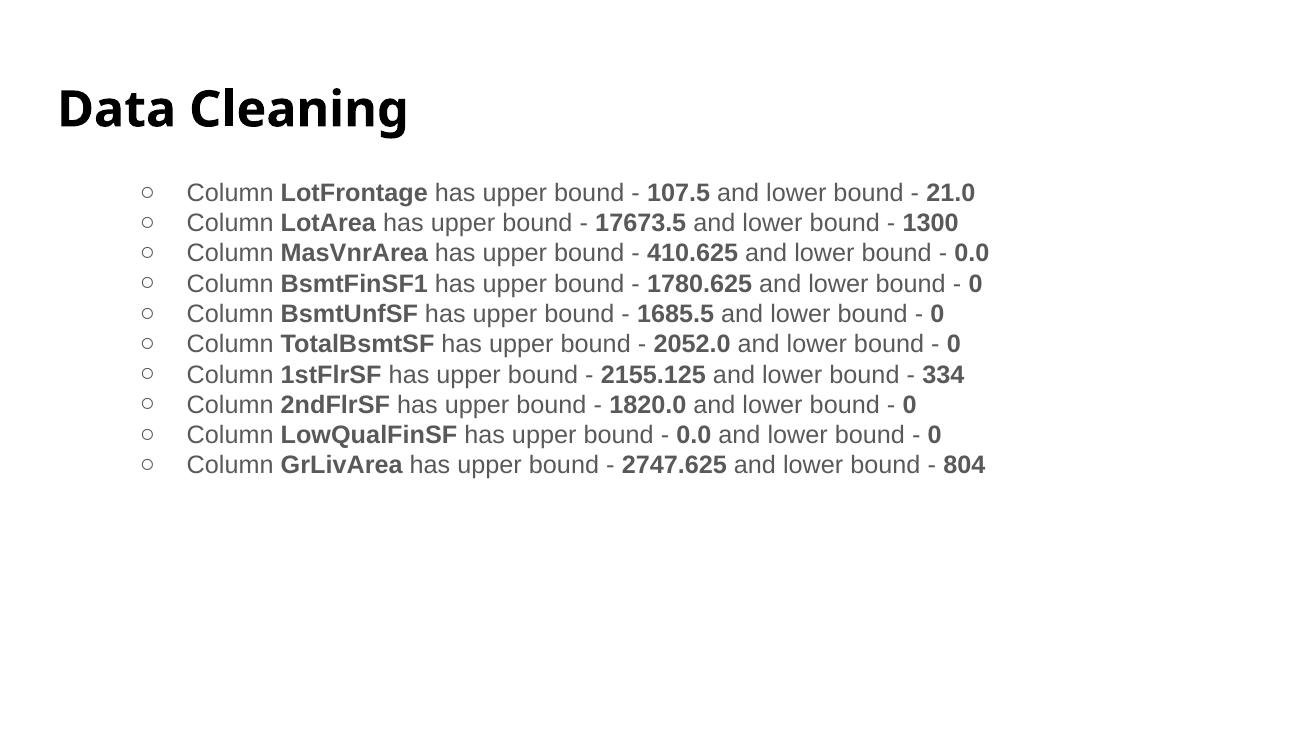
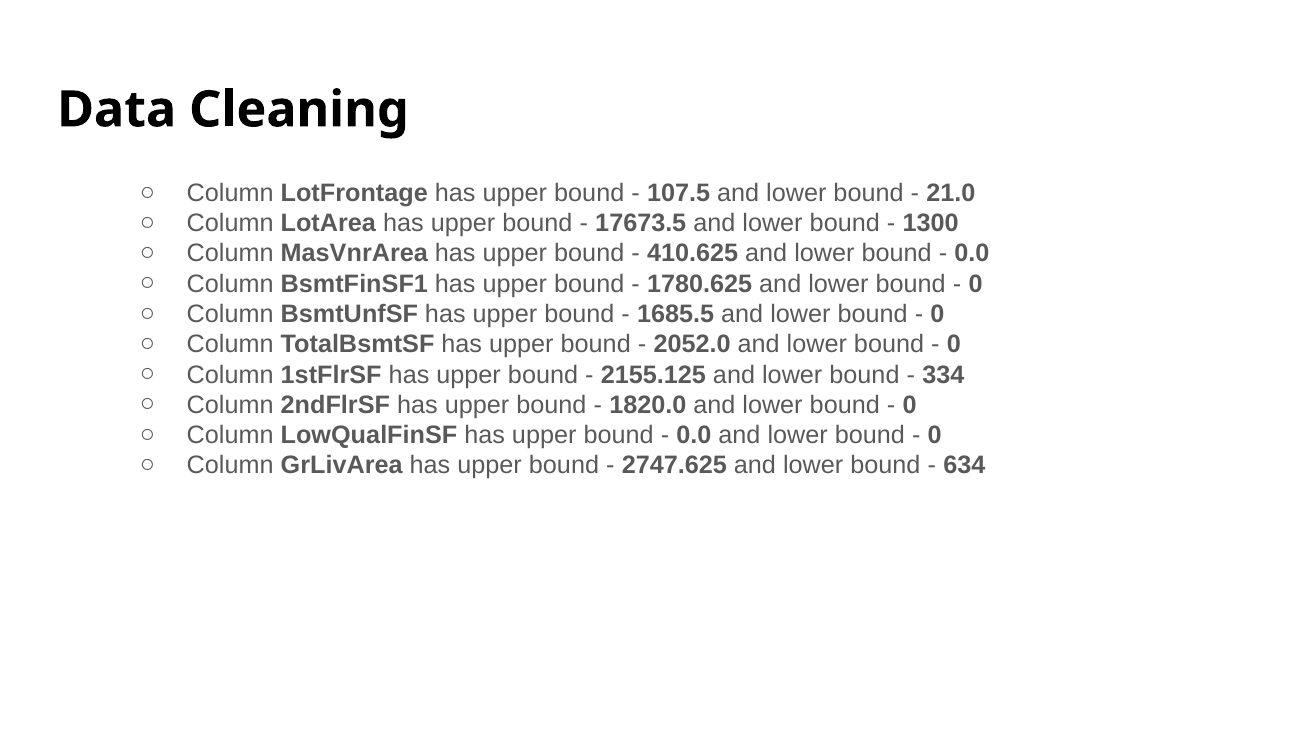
804: 804 -> 634 (964, 465)
